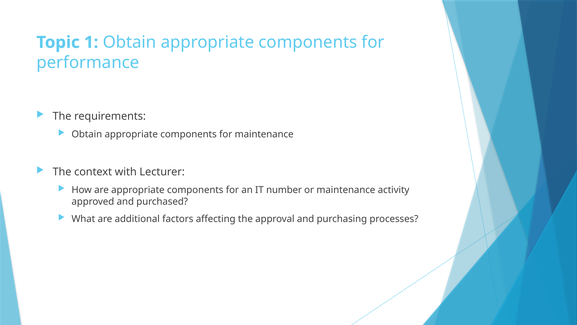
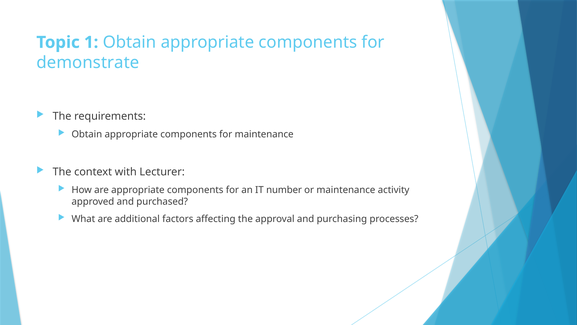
performance: performance -> demonstrate (88, 62)
